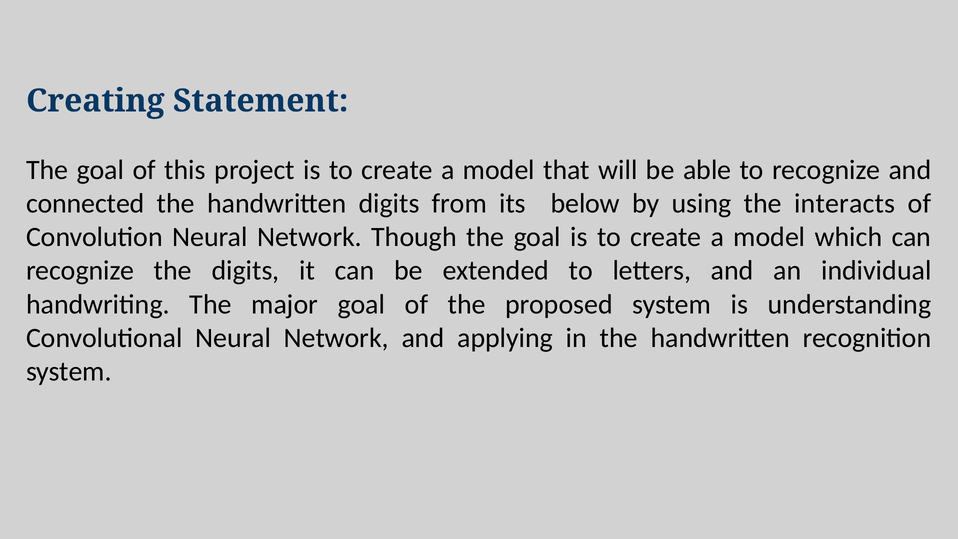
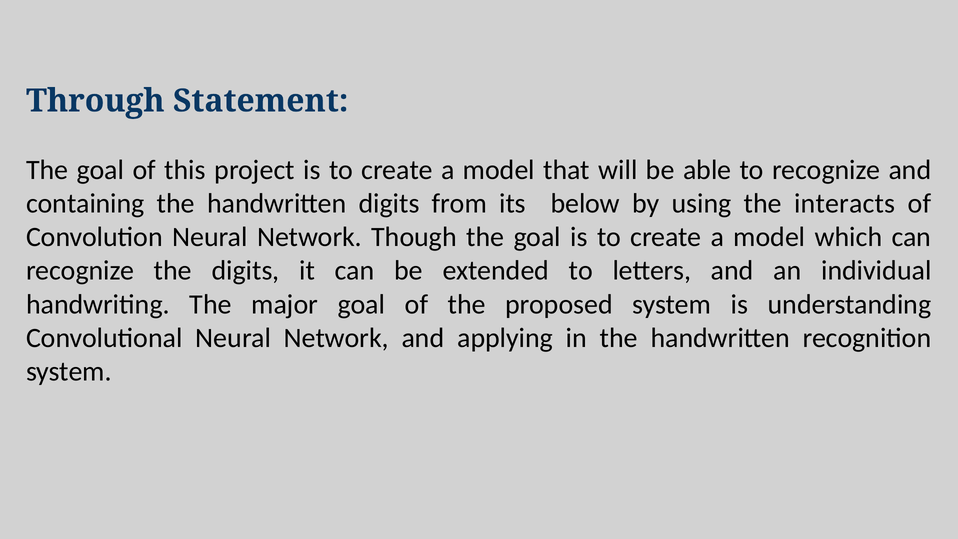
Creating: Creating -> Through (95, 101)
connected: connected -> containing (85, 204)
